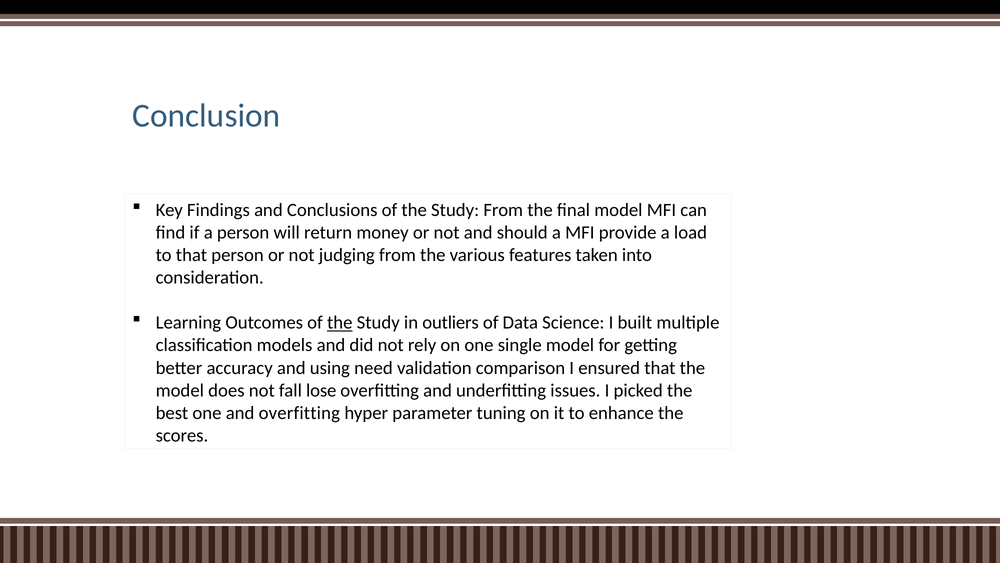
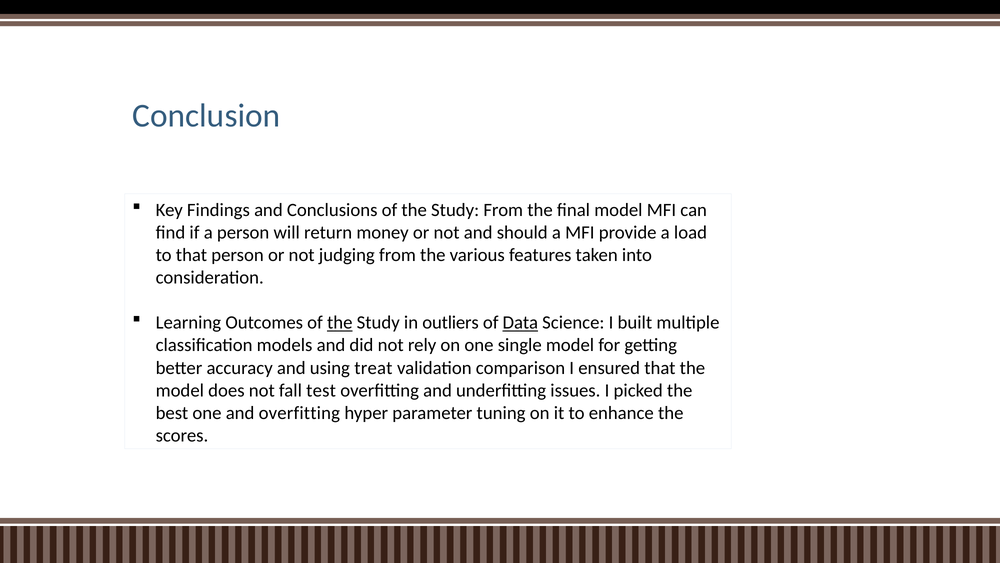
Data underline: none -> present (520, 323)
need: need -> treat (373, 368)
lose: lose -> test (321, 390)
